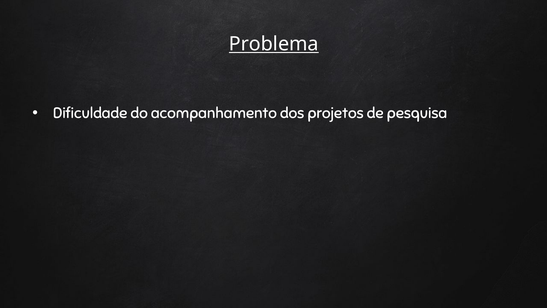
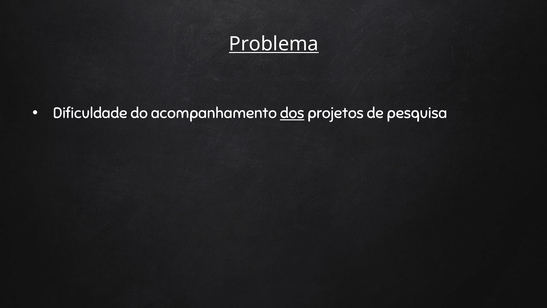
dos underline: none -> present (292, 113)
